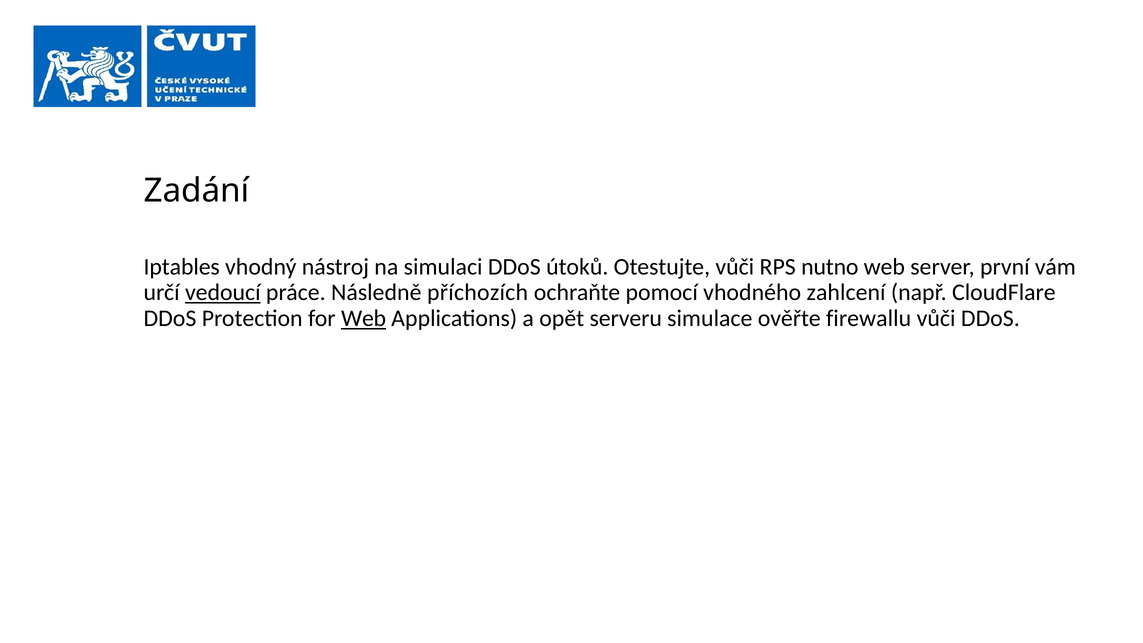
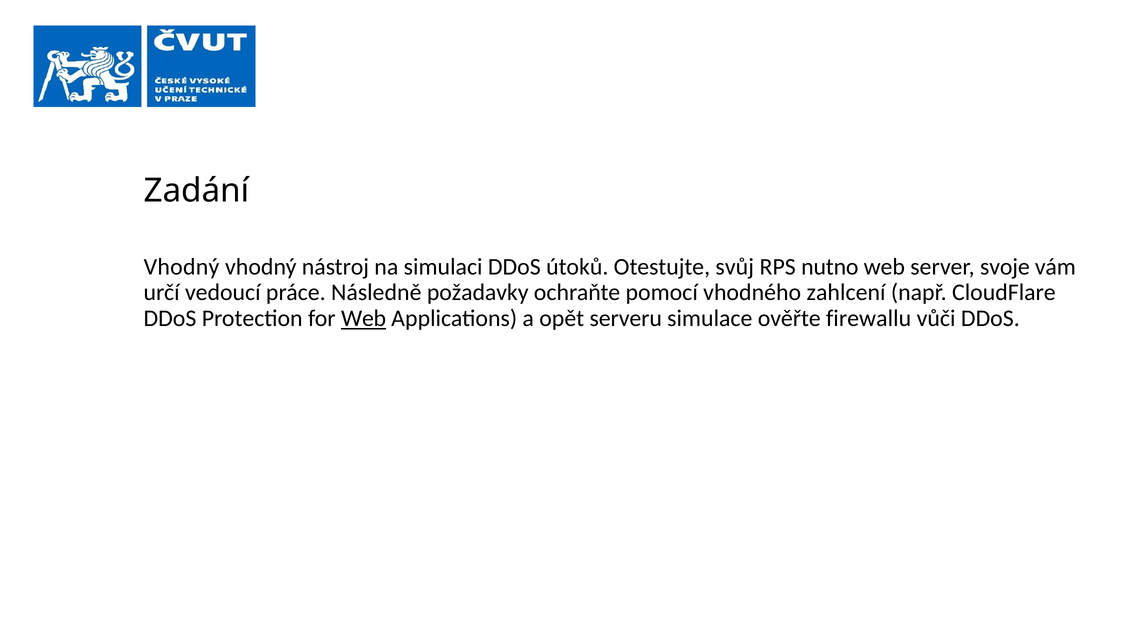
Iptables: Iptables -> Vhodný (182, 267)
Otestujte vůči: vůči -> svůj (735, 267)
první: první -> svoje (1005, 267)
vedoucí underline: present -> none (223, 293)
příchozích: příchozích -> požadavky (478, 293)
